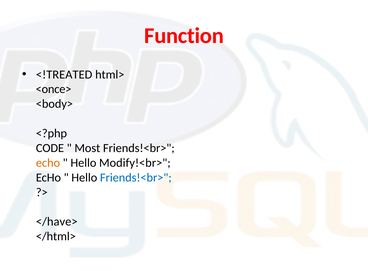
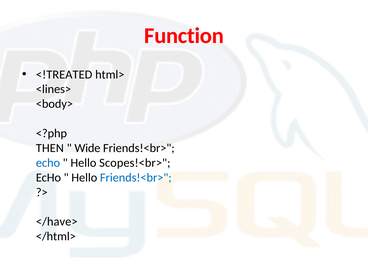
<once>: <once> -> <lines> (53, 89)
CODE: CODE -> THEN (50, 148)
Most: Most -> Wide (87, 148)
echo colour: orange -> blue (48, 163)
Modify!<br>: Modify!<br> -> Scopes!<br> (135, 163)
